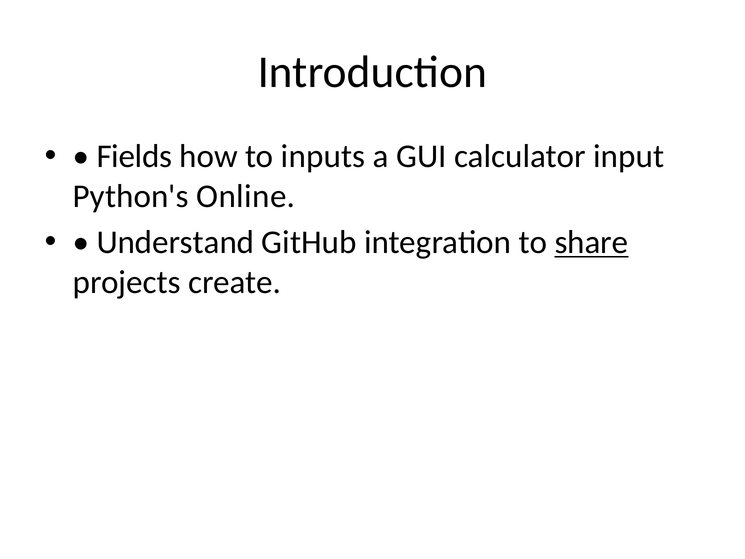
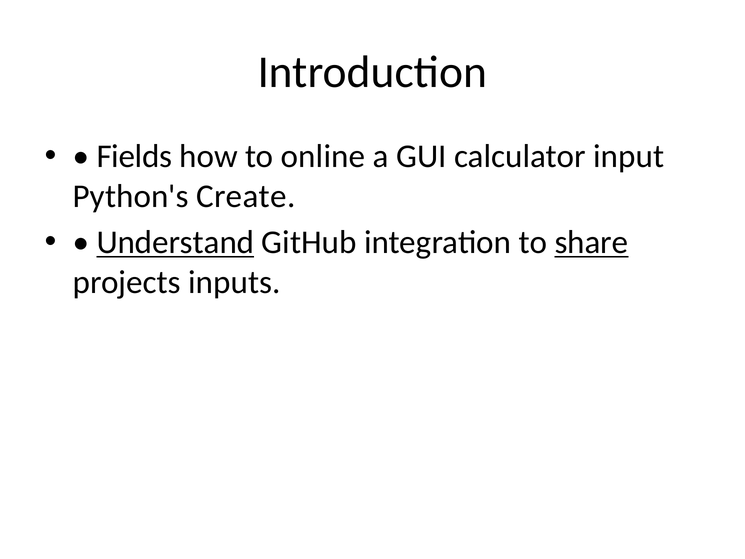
inputs: inputs -> online (323, 156)
Online: Online -> Create (246, 196)
Understand underline: none -> present (175, 242)
create: create -> inputs (234, 282)
